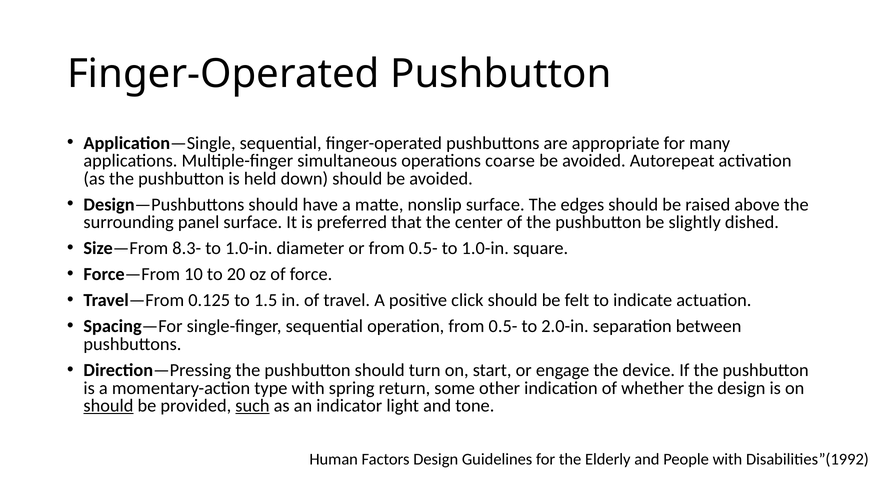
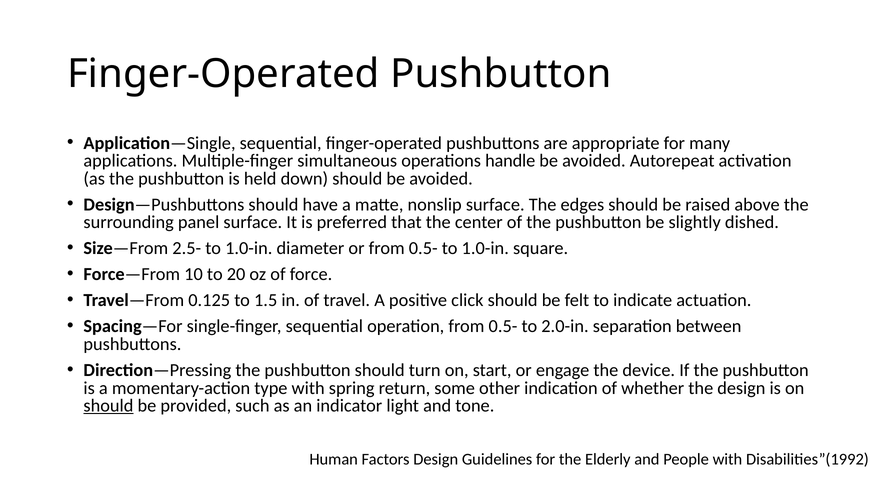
coarse: coarse -> handle (510, 161)
8.3-: 8.3- -> 2.5- (187, 249)
such underline: present -> none (252, 406)
